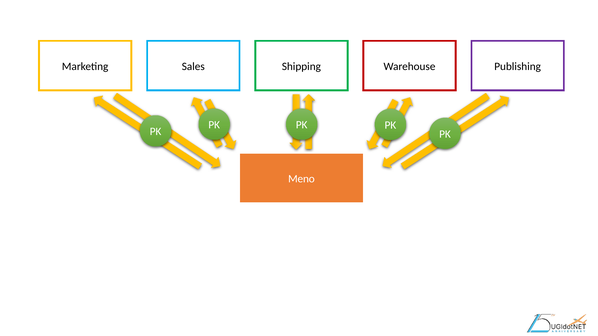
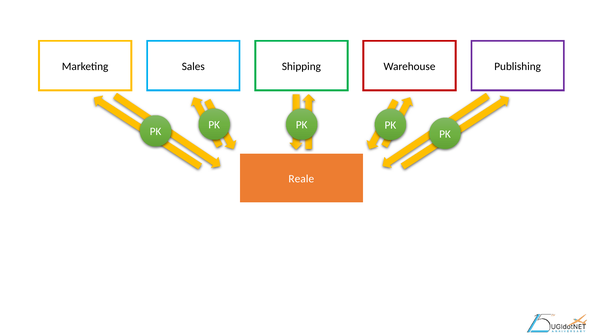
Meno: Meno -> Reale (301, 179)
